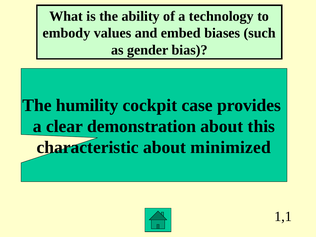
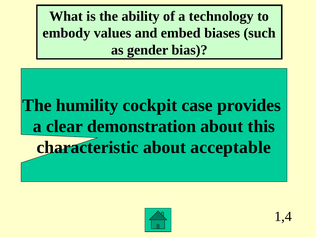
minimized: minimized -> acceptable (231, 147)
1,1: 1,1 -> 1,4 (283, 216)
